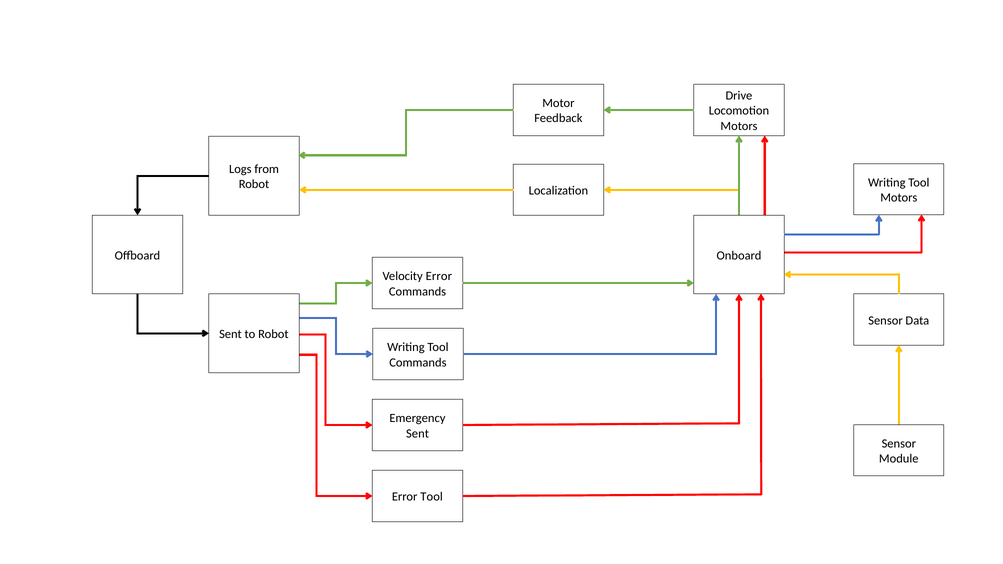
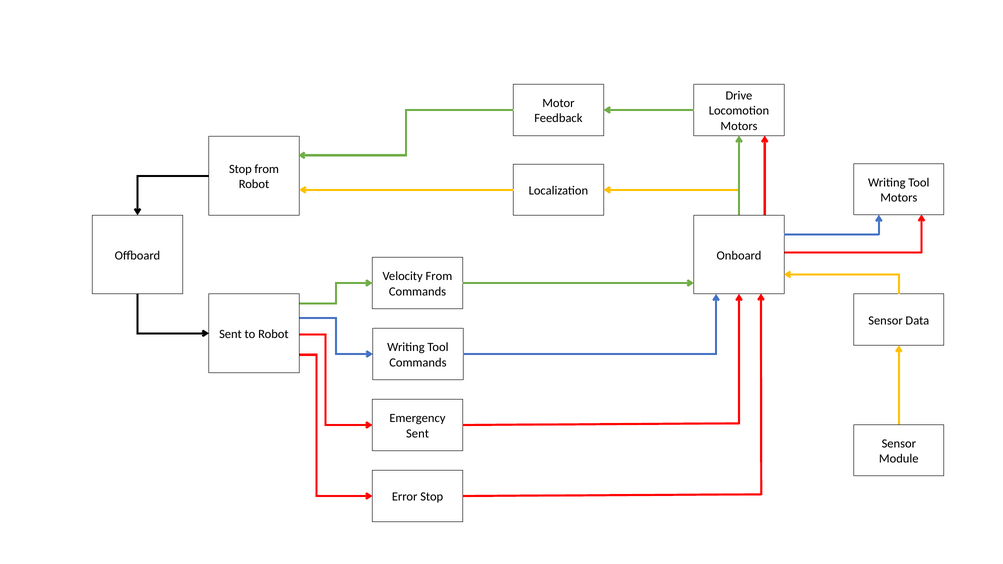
Logs: Logs -> Stop (240, 169)
Velocity Error: Error -> From (439, 276)
Error Tool: Tool -> Stop (432, 497)
